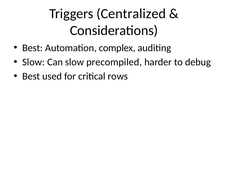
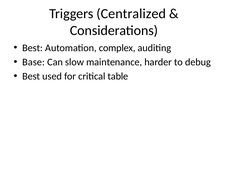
Slow: Slow -> Base (34, 62)
precompiled: precompiled -> maintenance (114, 62)
rows: rows -> table (118, 76)
